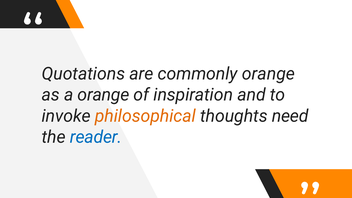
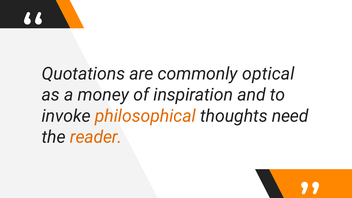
commonly orange: orange -> optical (268, 74)
a orange: orange -> money (103, 95)
reader colour: blue -> orange (96, 137)
